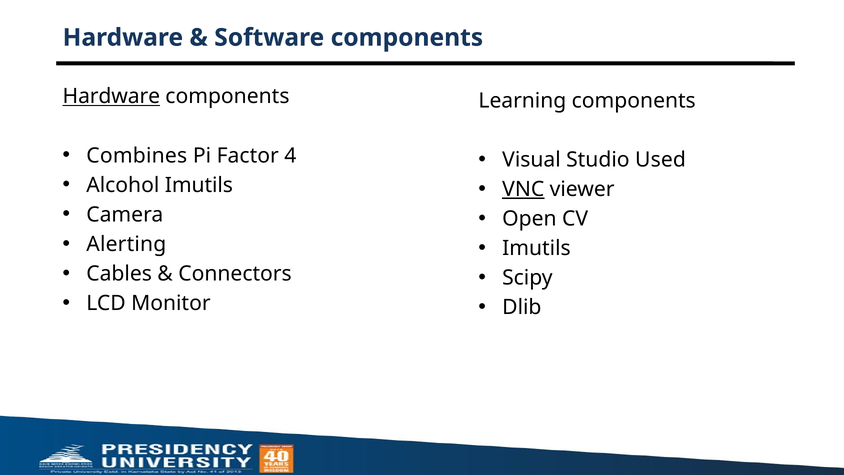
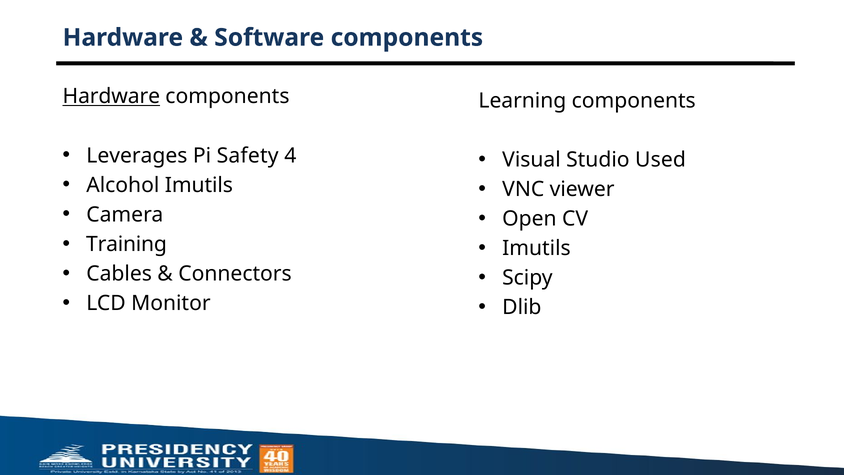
Combines: Combines -> Leverages (137, 155)
Factor: Factor -> Safety (248, 155)
VNC underline: present -> none (523, 189)
Alerting: Alerting -> Training (127, 244)
